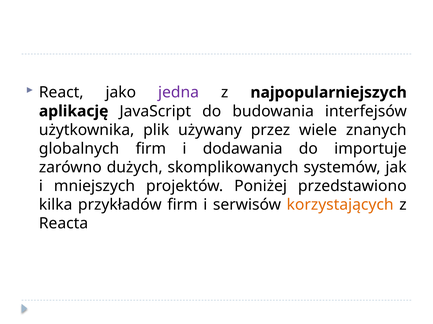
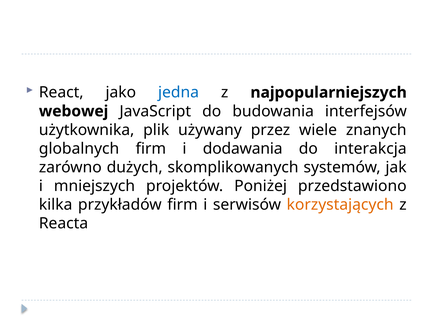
jedna colour: purple -> blue (179, 93)
aplikację: aplikację -> webowej (74, 111)
importuje: importuje -> interakcja (370, 149)
